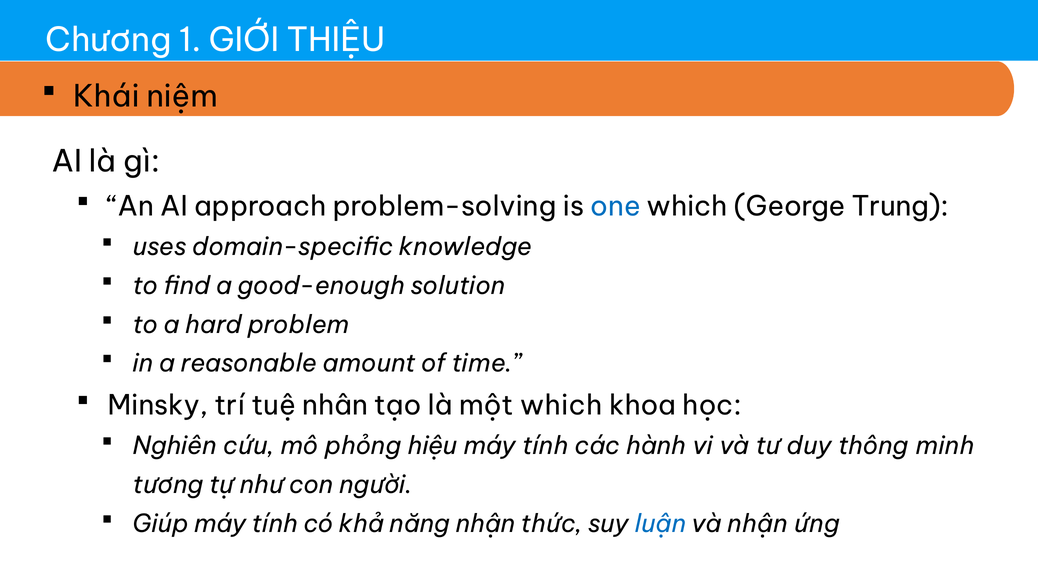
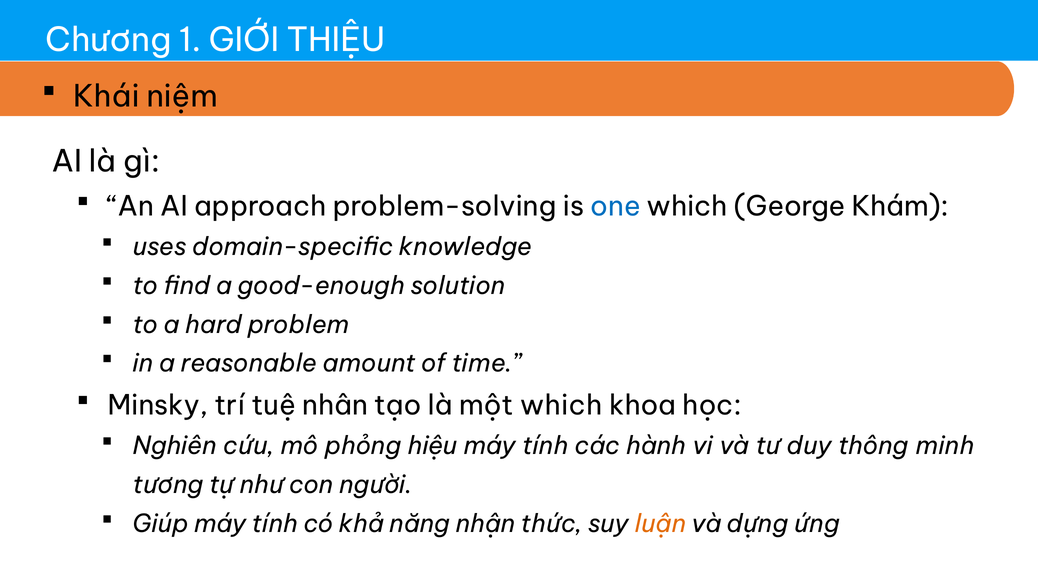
Trung: Trung -> Khám (900, 206)
luận colour: blue -> orange (660, 524)
và nhận: nhận -> dựng (758, 524)
